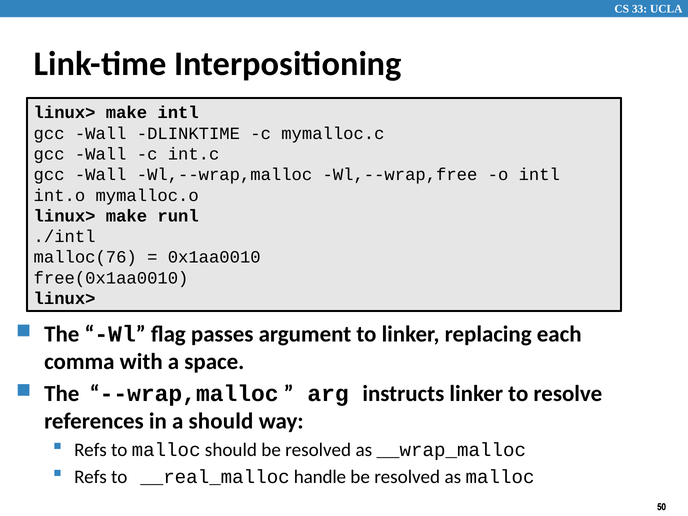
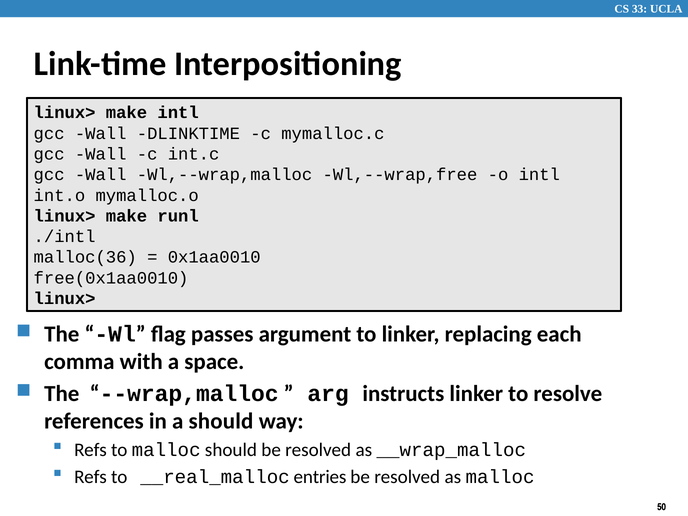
malloc(76: malloc(76 -> malloc(36 (85, 257)
handle: handle -> entries (320, 477)
